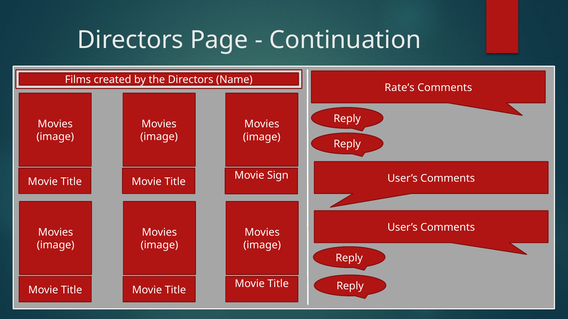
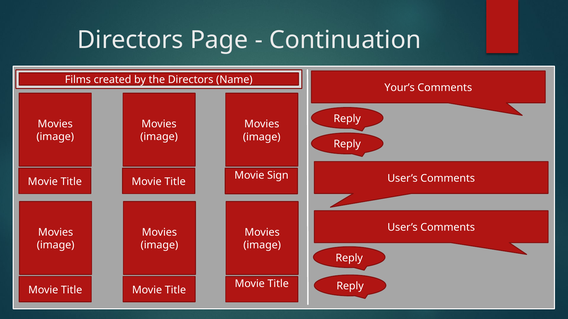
Rate’s: Rate’s -> Your’s (400, 88)
